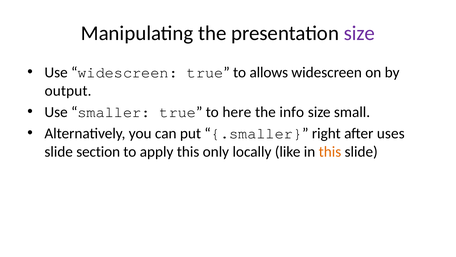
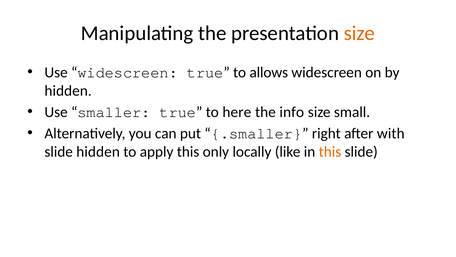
size colour: purple -> orange (359, 33)
output: output -> hidden (68, 91)
uses: uses -> with (391, 133)
slide section: section -> hidden (98, 151)
